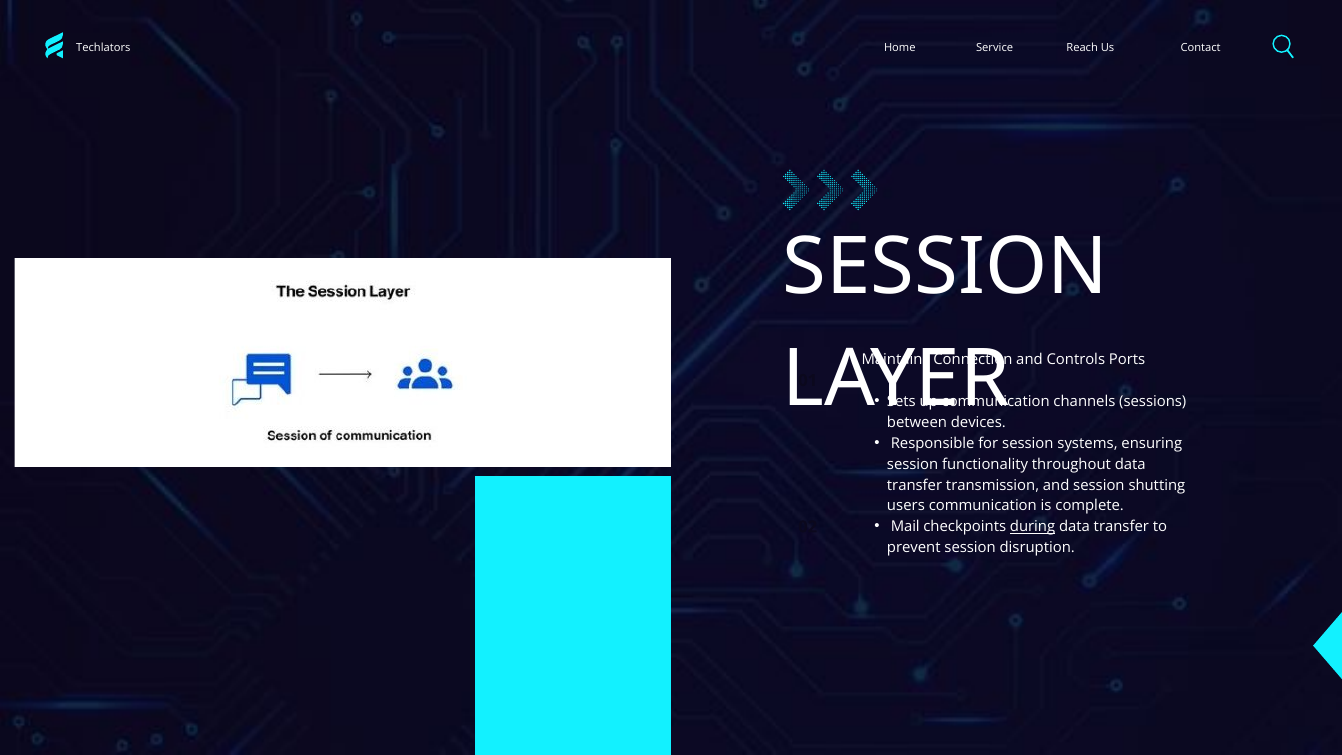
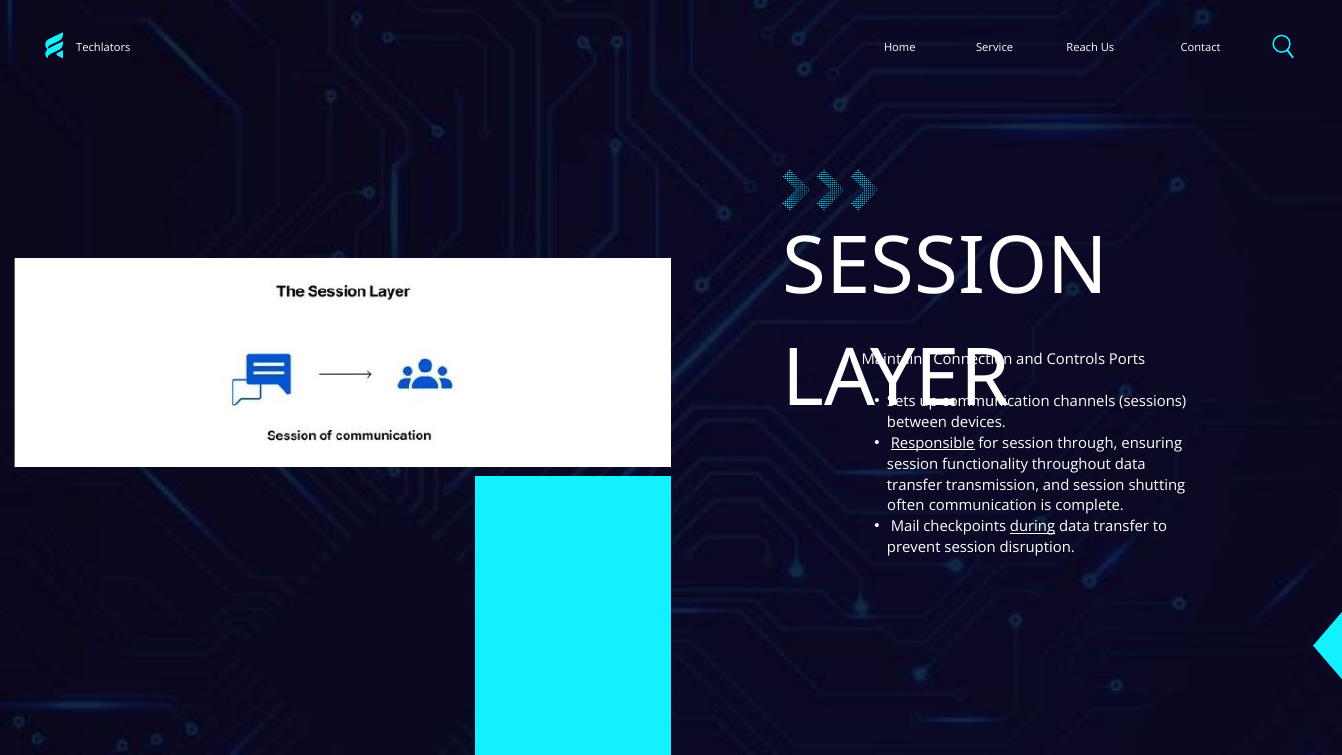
Responsible underline: none -> present (933, 443)
systems: systems -> through (1087, 443)
users: users -> often (906, 506)
